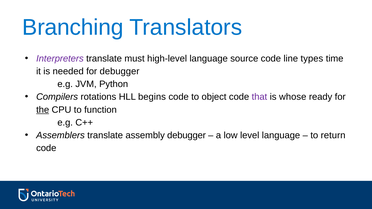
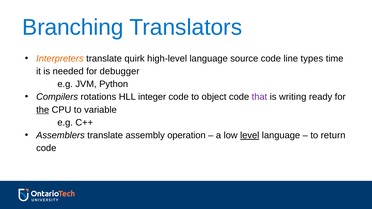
Interpreters colour: purple -> orange (60, 59)
must: must -> quirk (135, 59)
begins: begins -> integer (152, 97)
whose: whose -> writing (293, 97)
function: function -> variable (100, 110)
assembly debugger: debugger -> operation (186, 136)
level underline: none -> present (250, 136)
